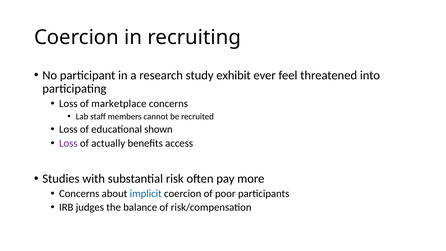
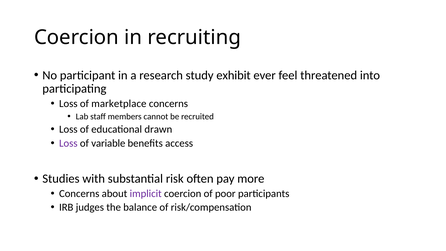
shown: shown -> drawn (158, 129)
actually: actually -> variable (108, 143)
implicit colour: blue -> purple (146, 193)
